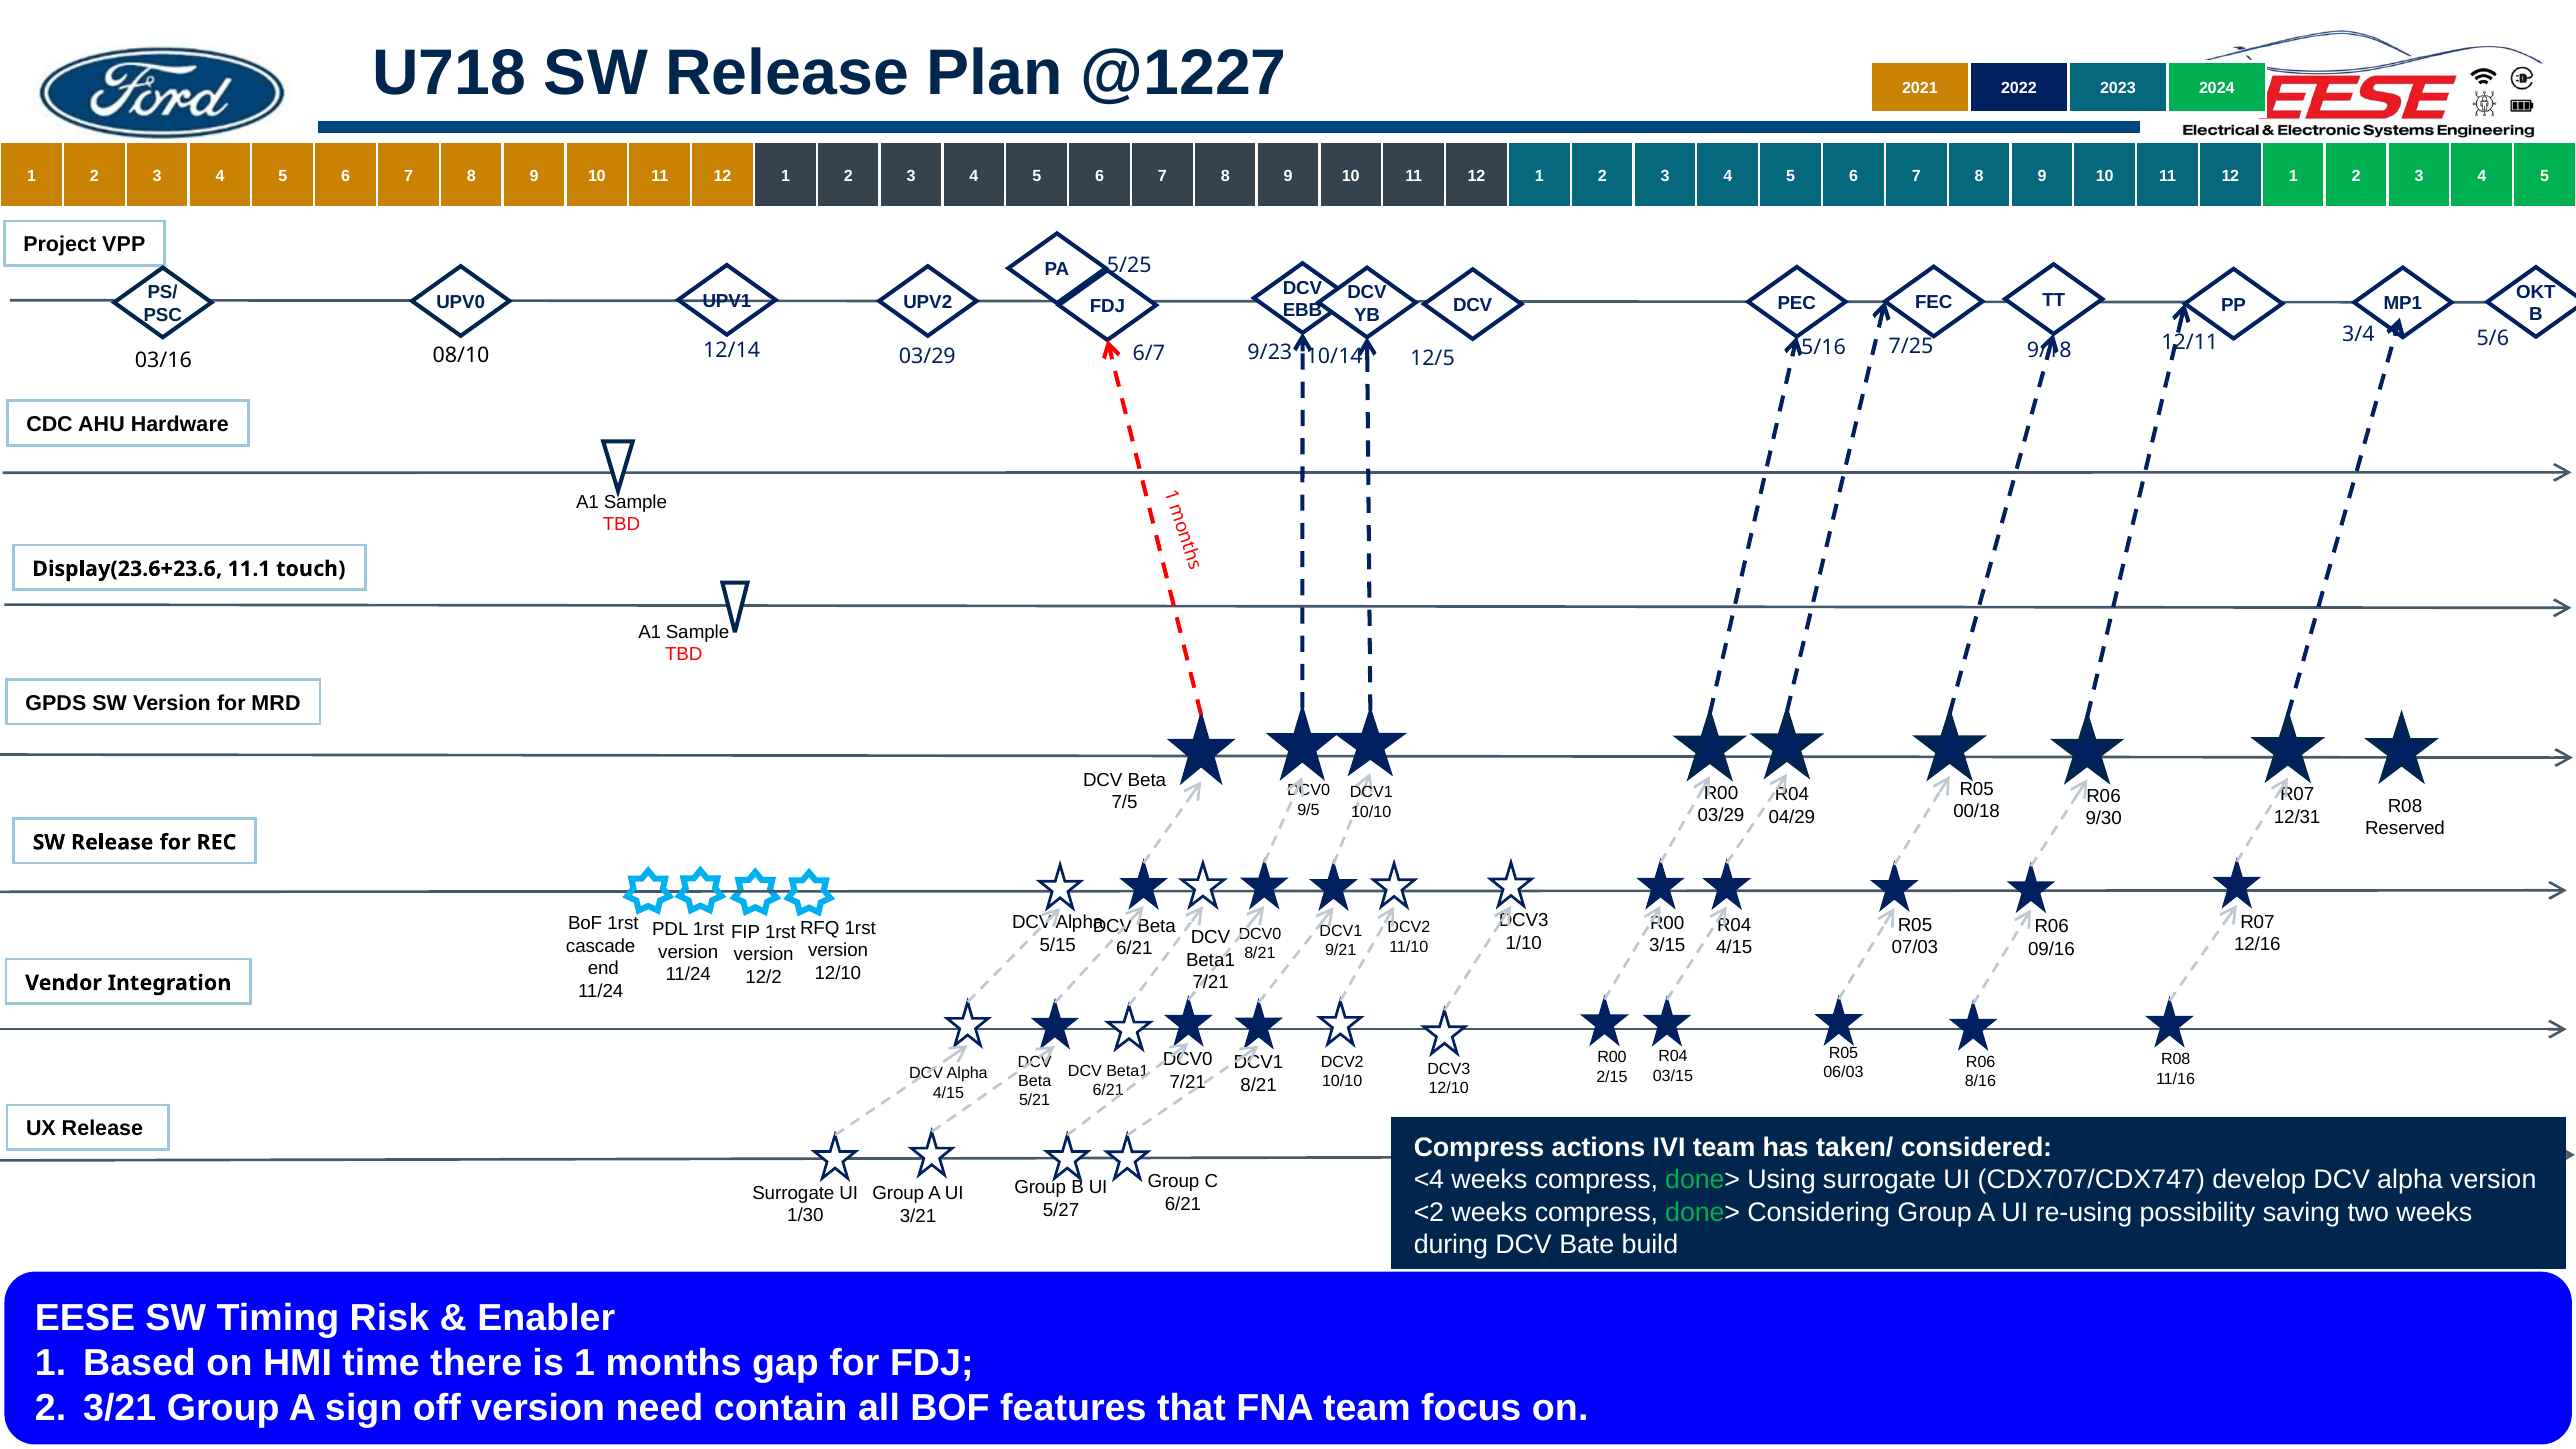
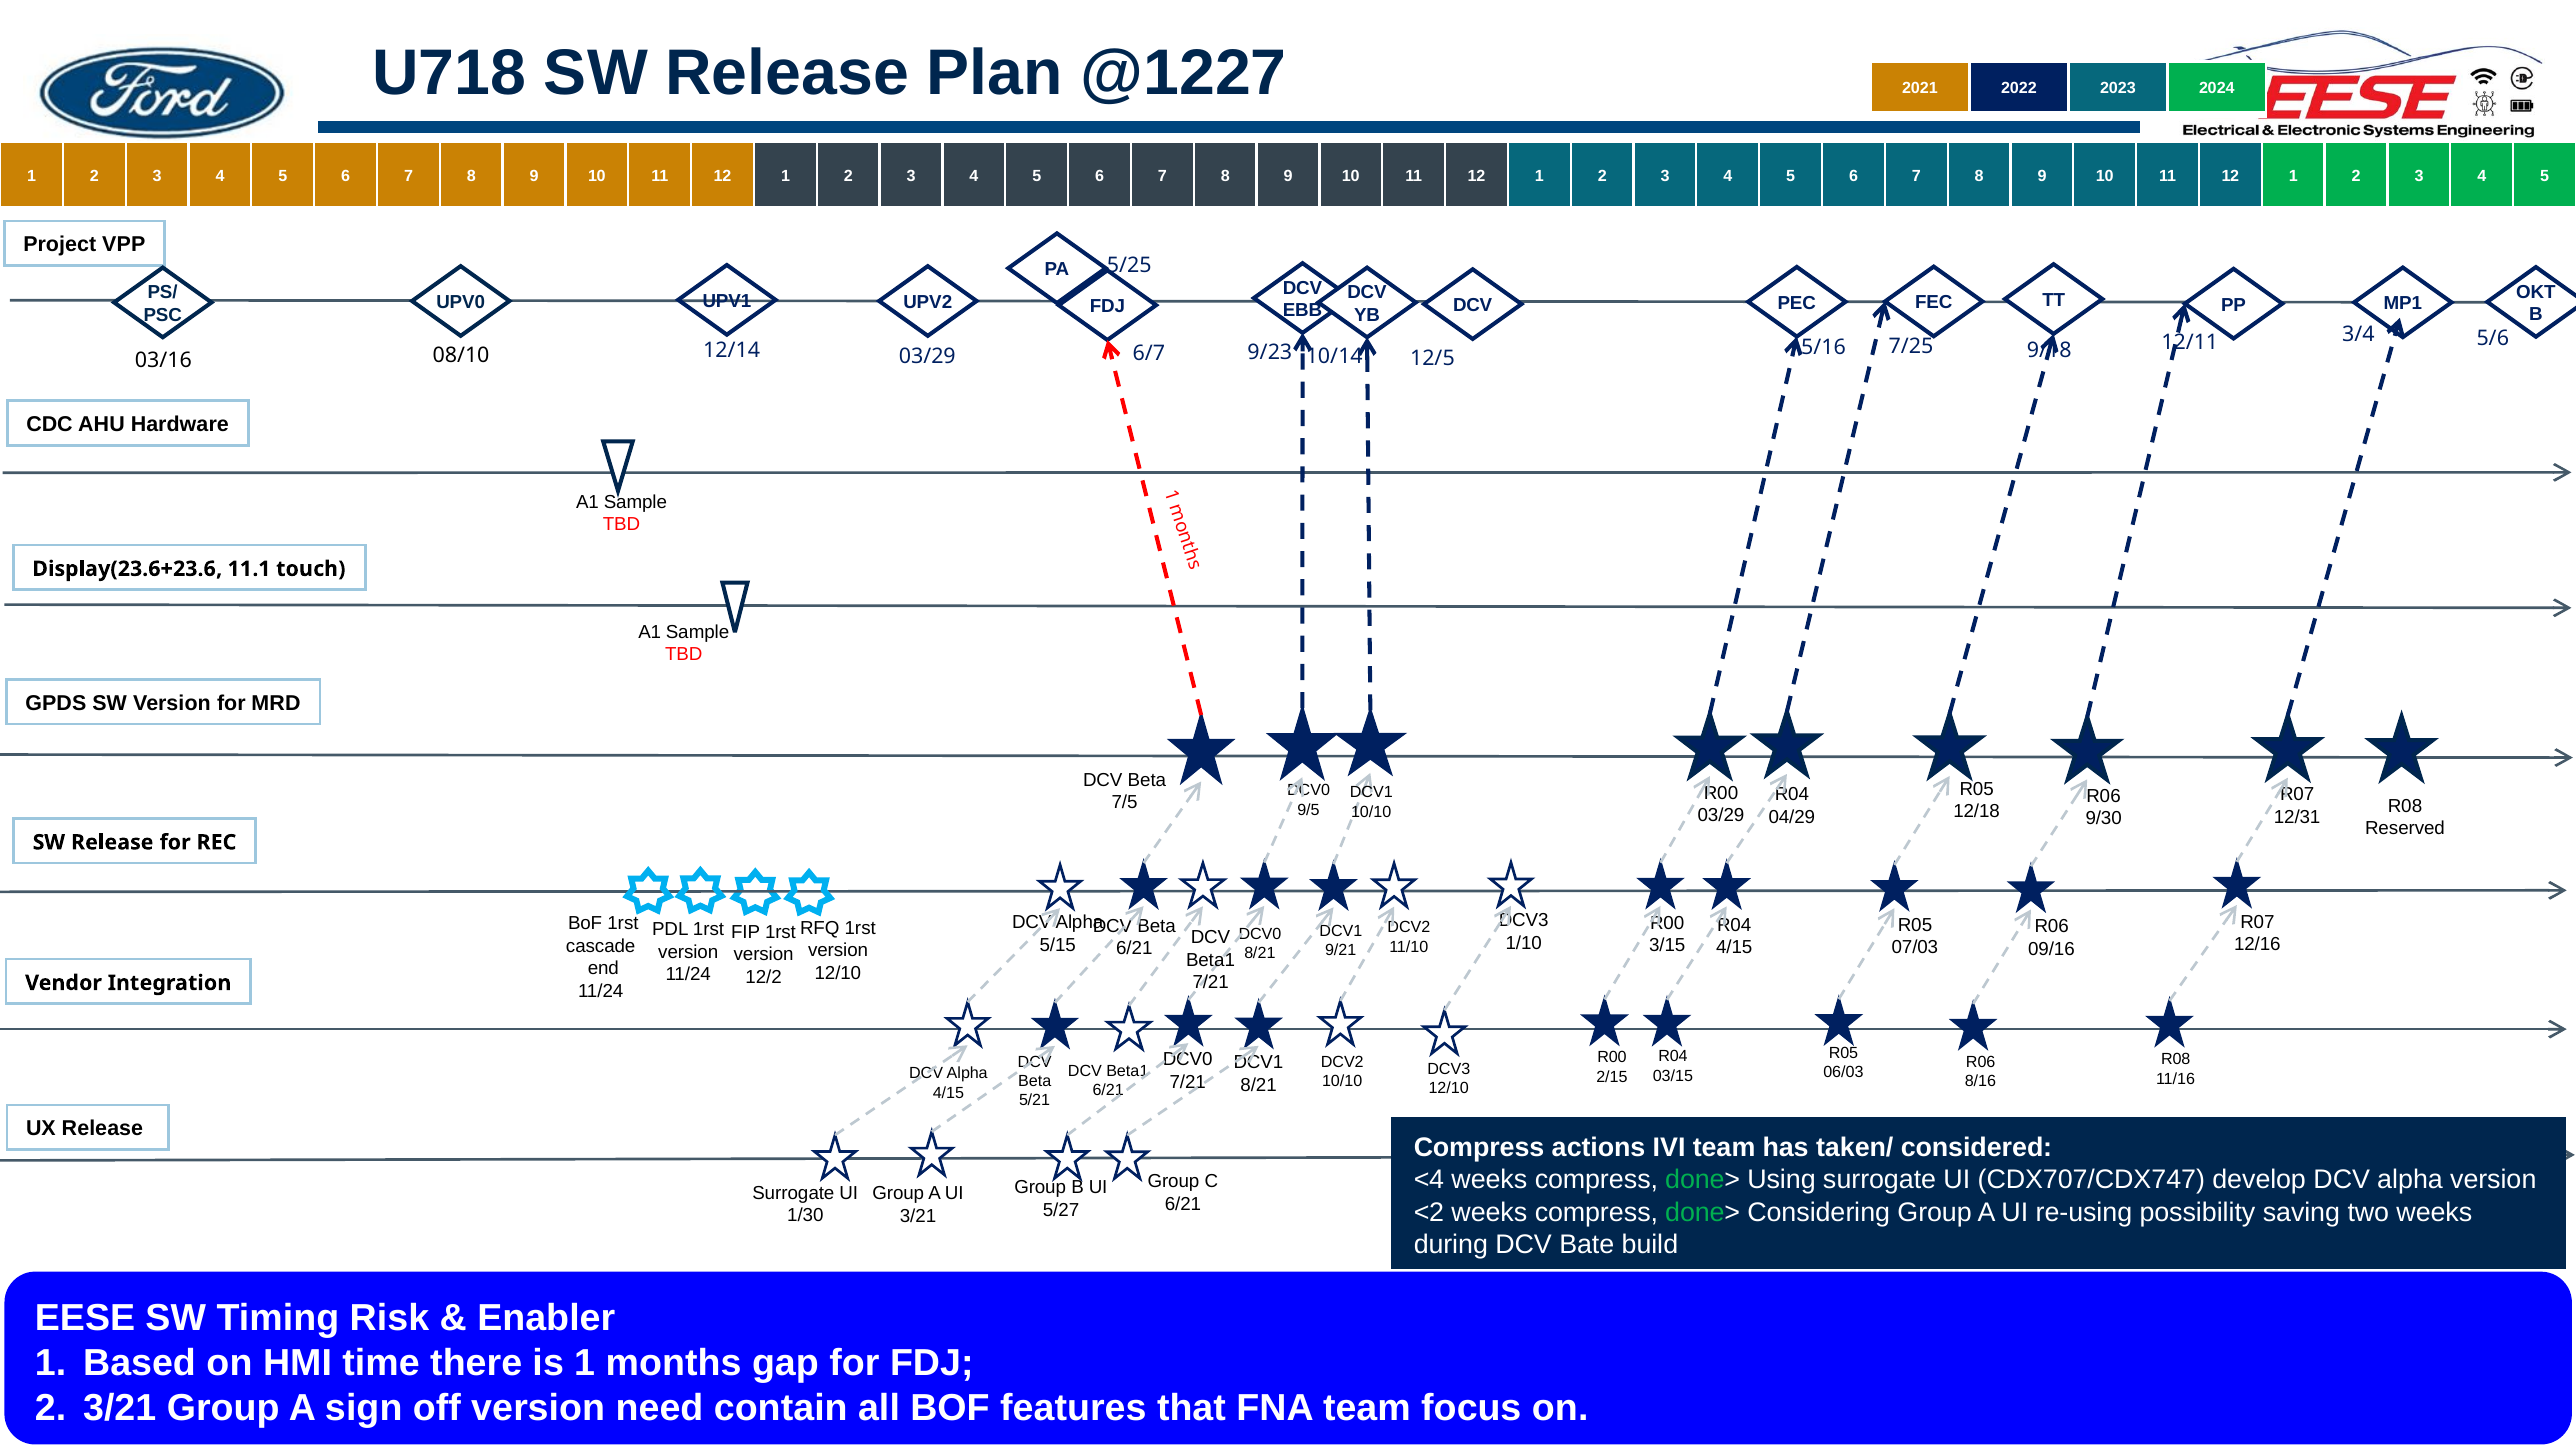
00/18: 00/18 -> 12/18 (1977, 812)
